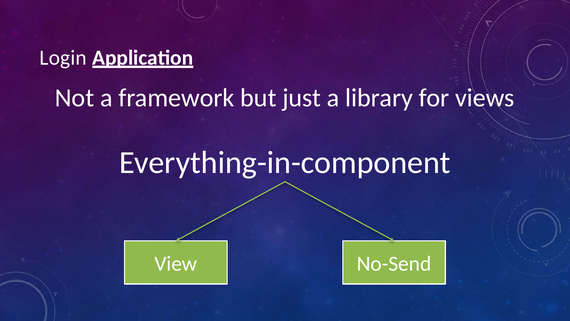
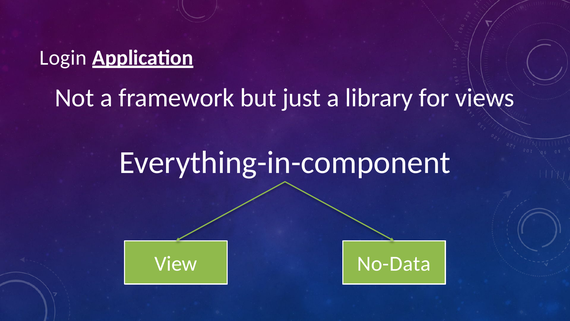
No-Send: No-Send -> No-Data (394, 264)
